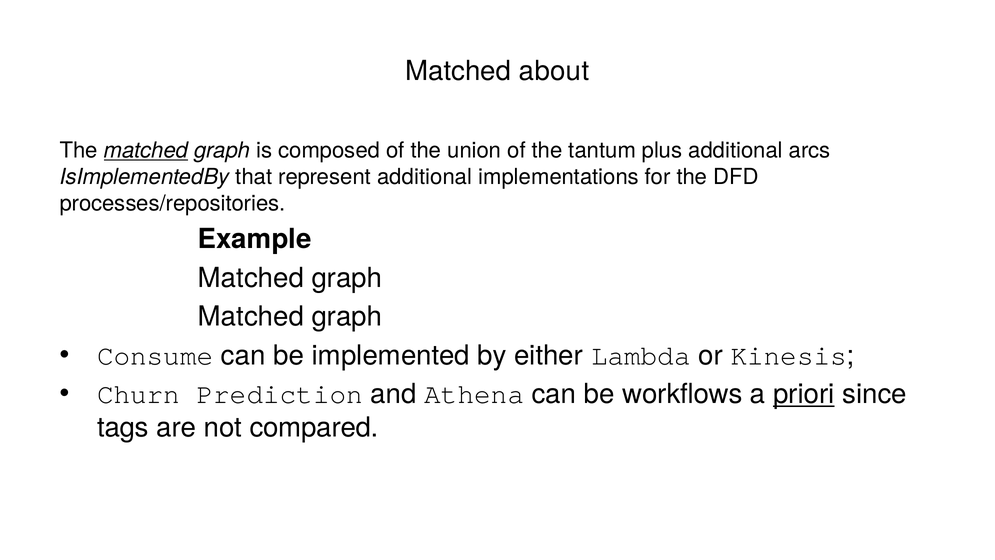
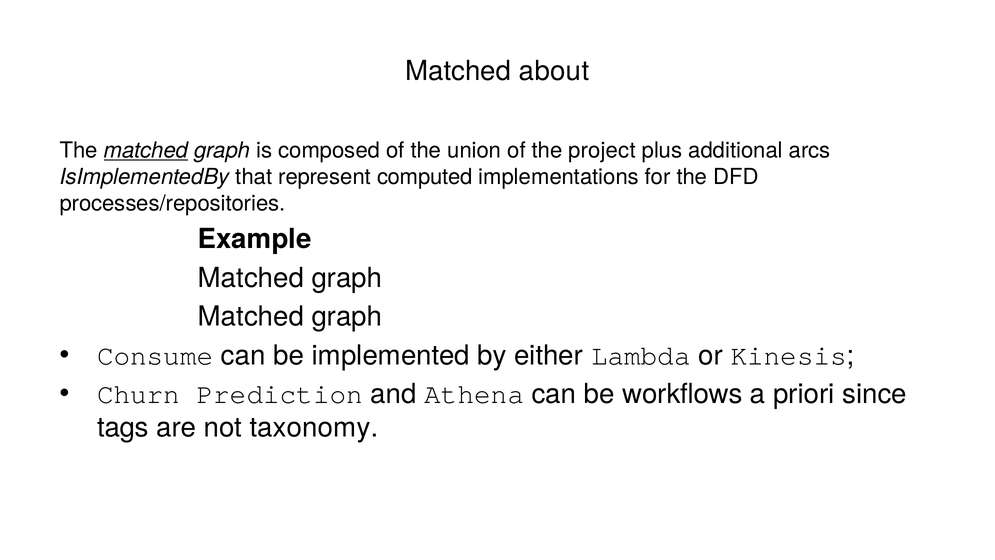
tantum: tantum -> project (602, 150)
represent additional: additional -> computed (425, 177)
priori underline: present -> none (804, 394)
compared: compared -> taxonomy (314, 427)
